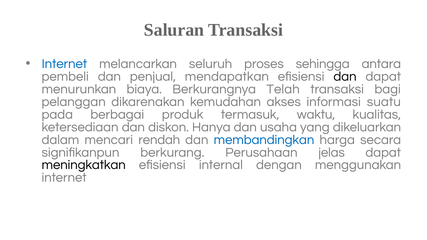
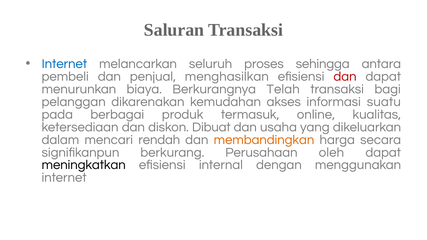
mendapatkan: mendapatkan -> menghasilkan (227, 77)
dan colour: black -> red (345, 77)
waktu: waktu -> online (316, 115)
Hanya: Hanya -> Dibuat (211, 127)
membandingkan colour: blue -> orange (264, 140)
jelas: jelas -> oleh (331, 152)
